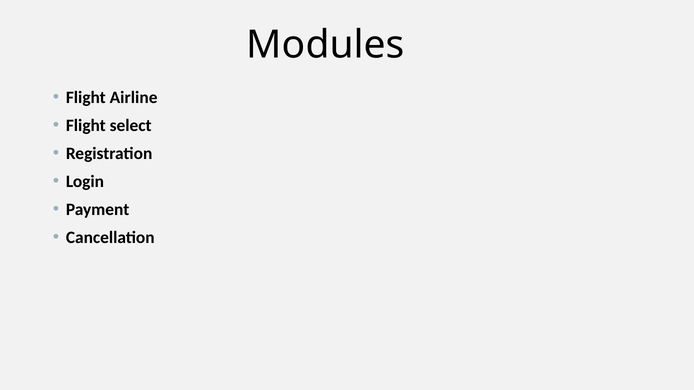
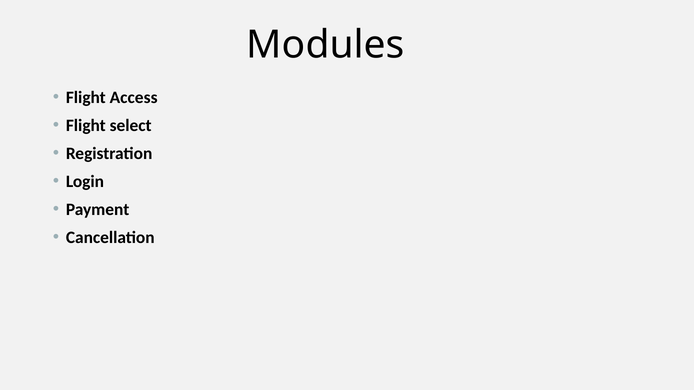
Airline: Airline -> Access (134, 98)
